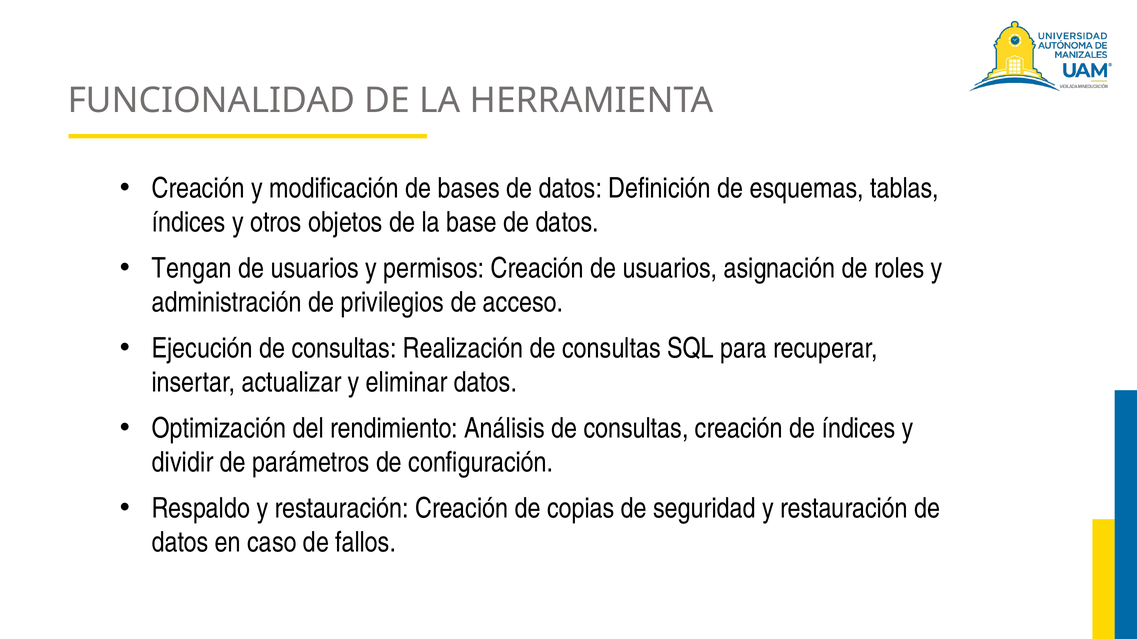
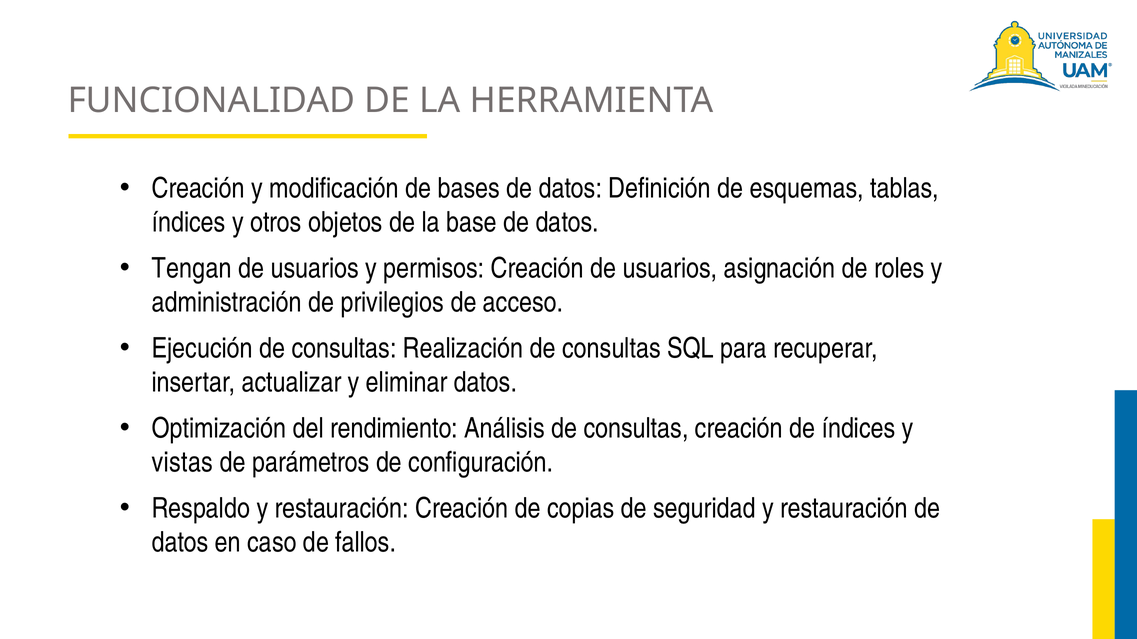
dividir: dividir -> vistas (182, 463)
